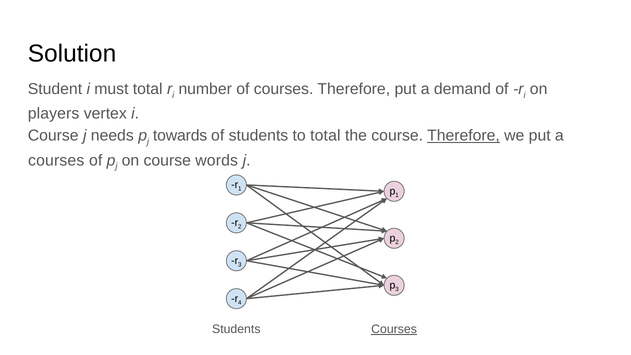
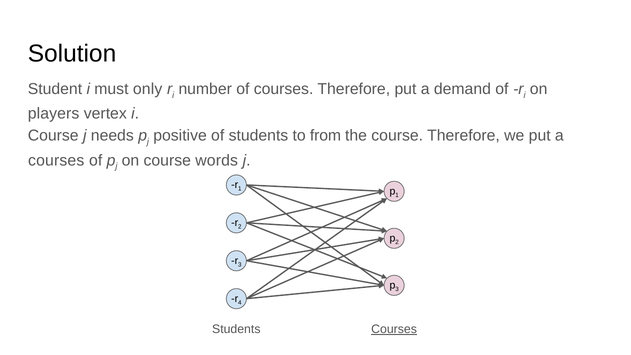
must total: total -> only (148, 89)
towards: towards -> positive (180, 136)
to total: total -> from (326, 136)
Therefore underline: present -> none (463, 136)
